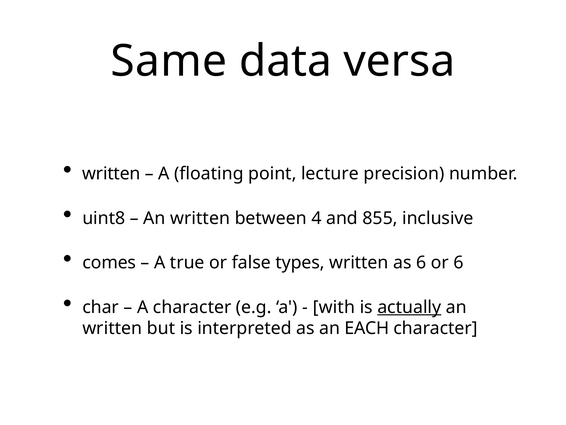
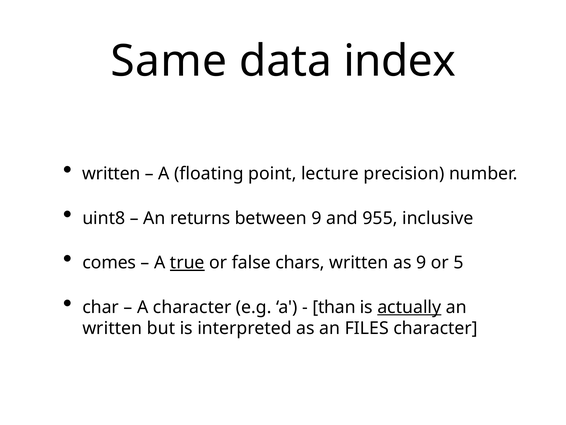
versa: versa -> index (400, 61)
written: written -> returns (200, 218)
between 4: 4 -> 9 (316, 218)
855: 855 -> 955 (380, 218)
true underline: none -> present (187, 262)
types: types -> chars (300, 262)
as 6: 6 -> 9 (421, 262)
or 6: 6 -> 5 (459, 262)
with: with -> than (334, 307)
EACH: EACH -> FILES (367, 328)
